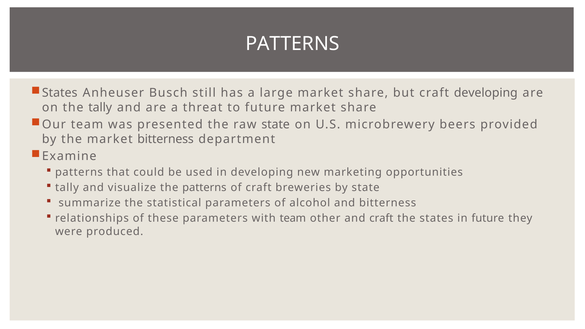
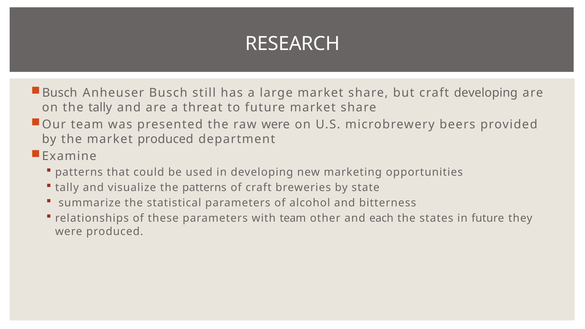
PATTERNS: PATTERNS -> RESEARCH (293, 44)
States: States -> Busch (60, 93)
raw state: state -> were (276, 125)
market bitterness: bitterness -> produced (165, 139)
and craft: craft -> each (381, 218)
